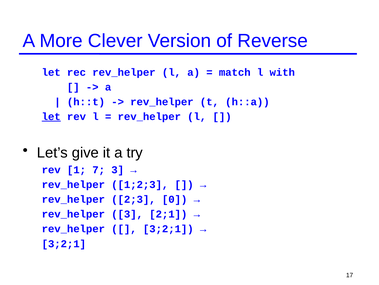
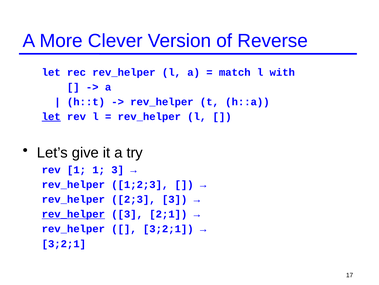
1 7: 7 -> 1 (99, 169)
2;3 0: 0 -> 3 (175, 199)
rev_helper underline: none -> present (73, 214)
